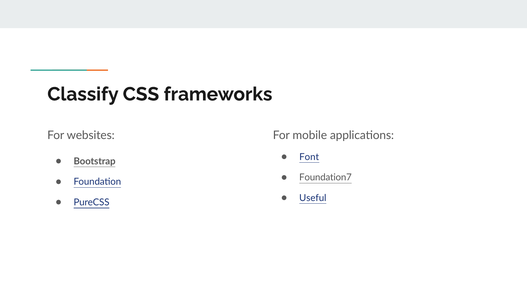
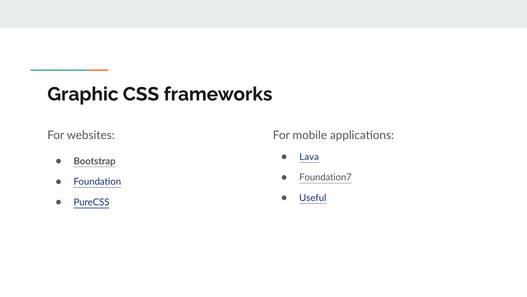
Classify: Classify -> Graphic (83, 94)
Font: Font -> Lava (309, 157)
